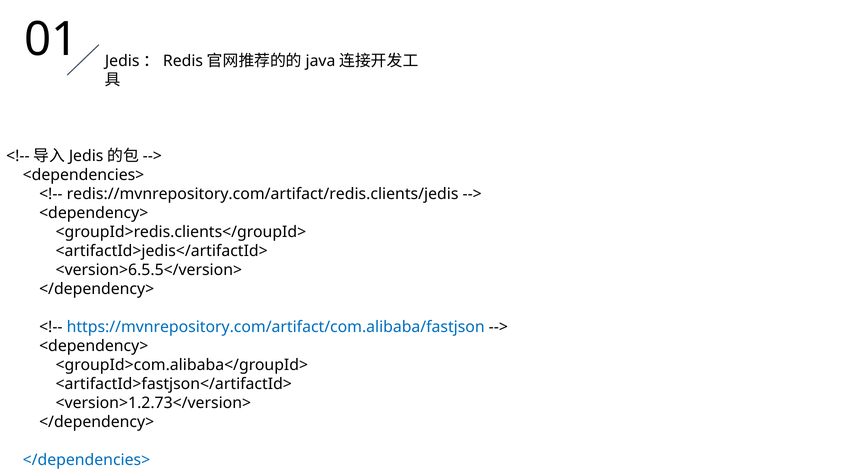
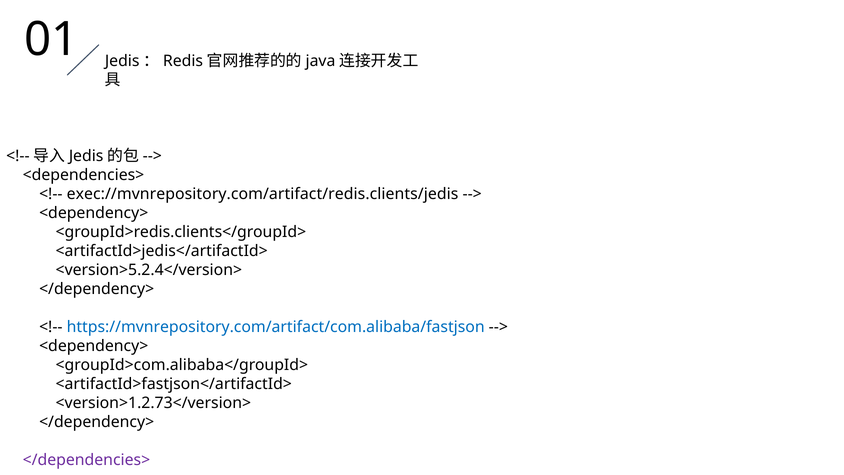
redis://mvnrepository.com/artifact/redis.clients/jedis: redis://mvnrepository.com/artifact/redis.clients/jedis -> exec://mvnrepository.com/artifact/redis.clients/jedis (263, 194)
<version>6.5.5</version>: <version>6.5.5</version> -> <version>5.2.4</version> (149, 270)
</dependencies> colour: blue -> purple (86, 460)
